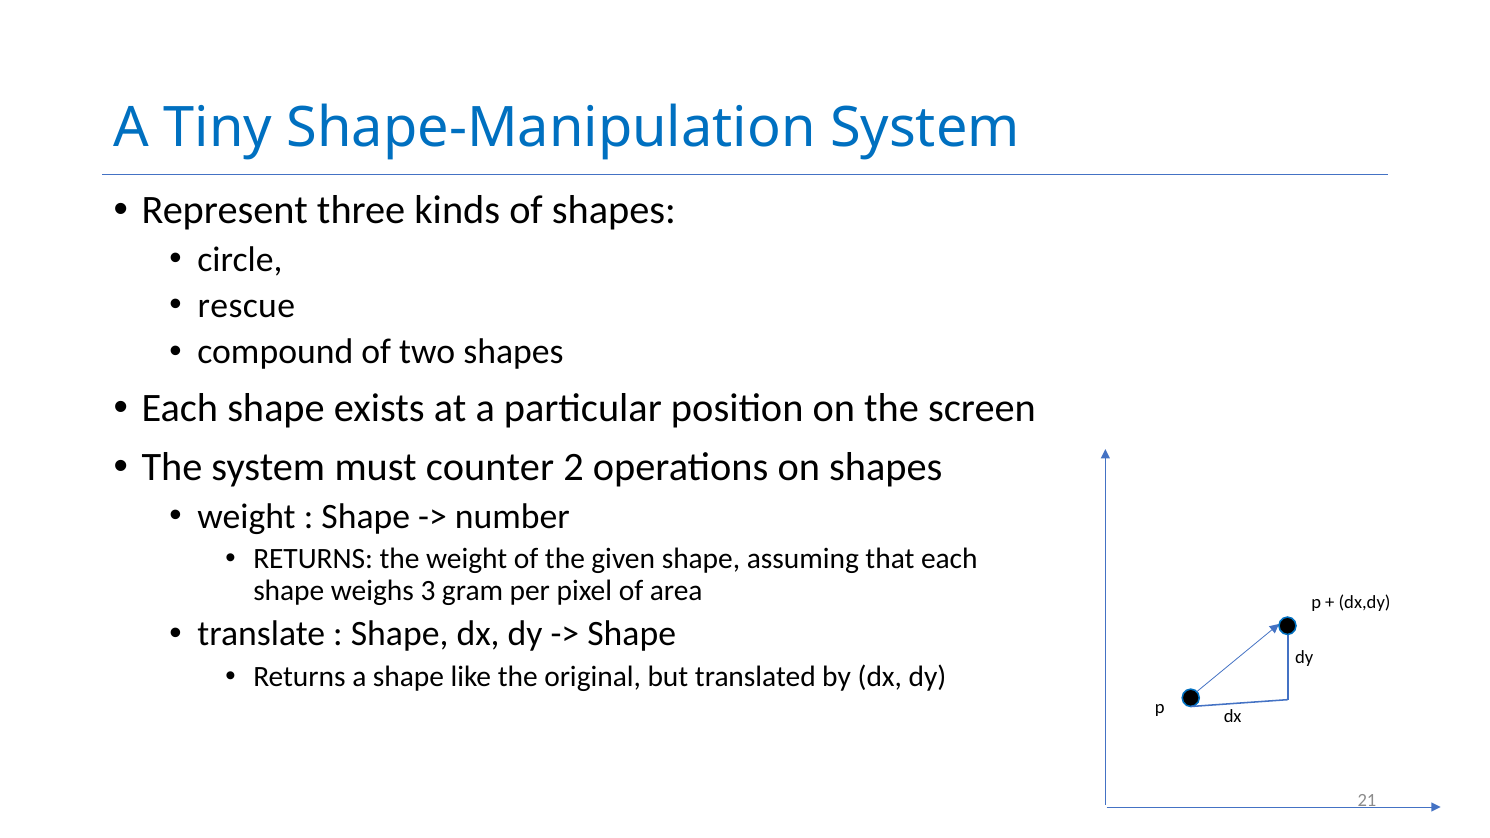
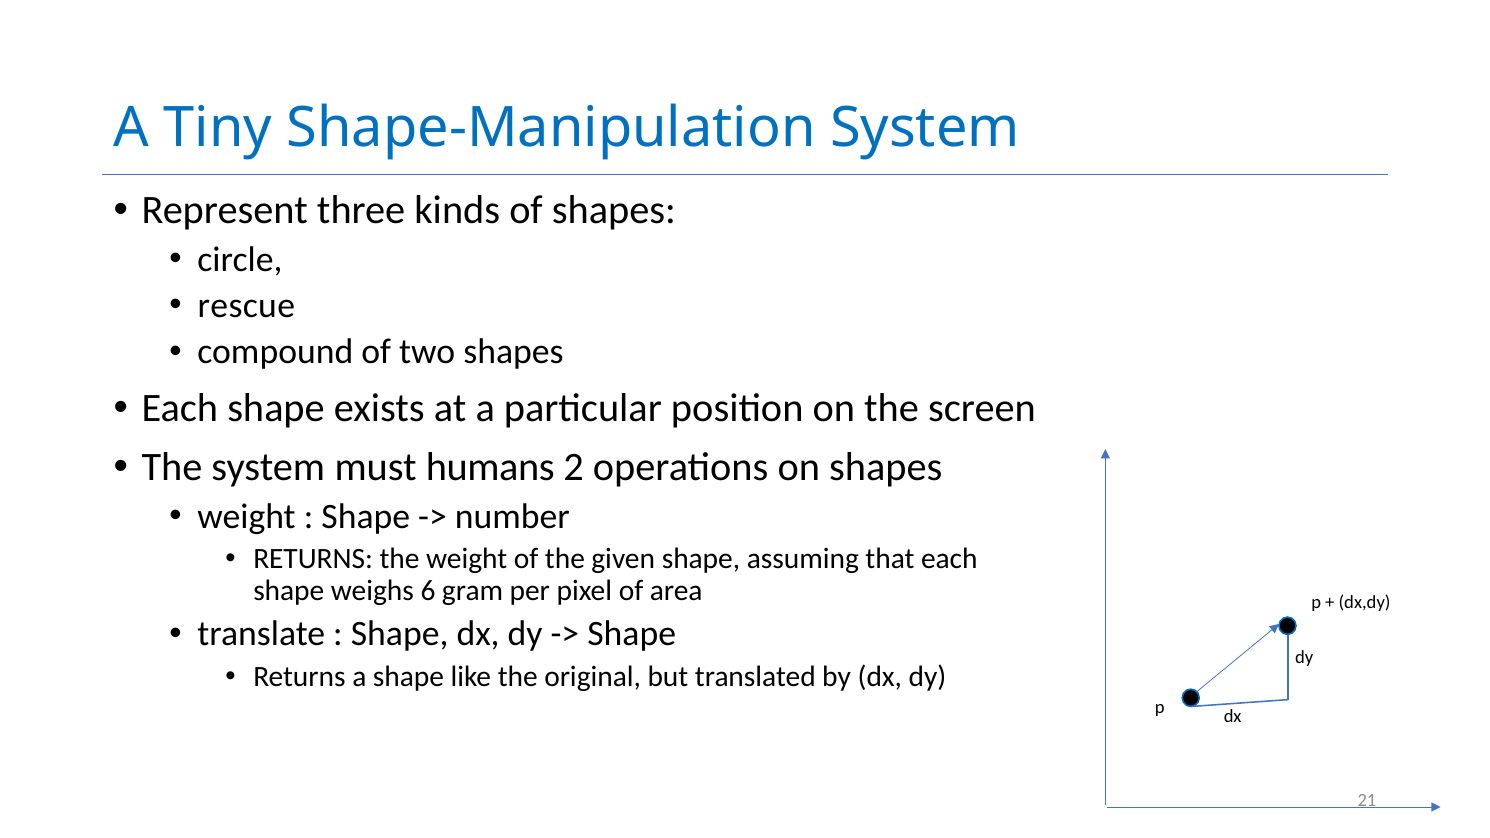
counter: counter -> humans (490, 467)
3: 3 -> 6 (428, 591)
